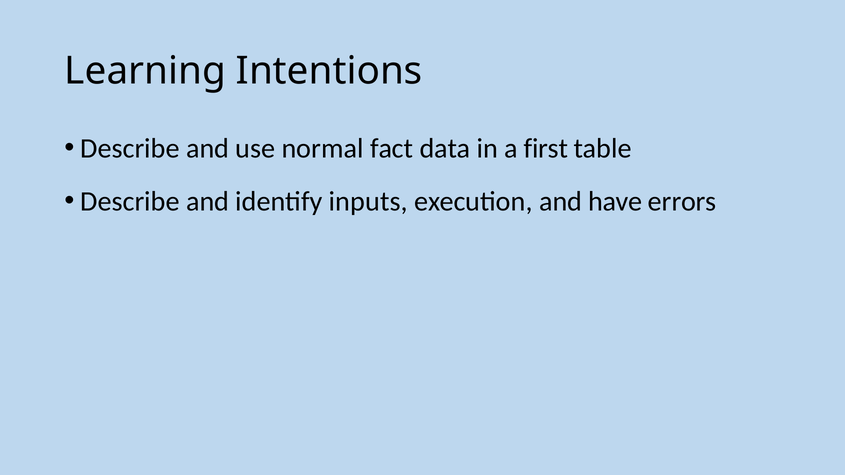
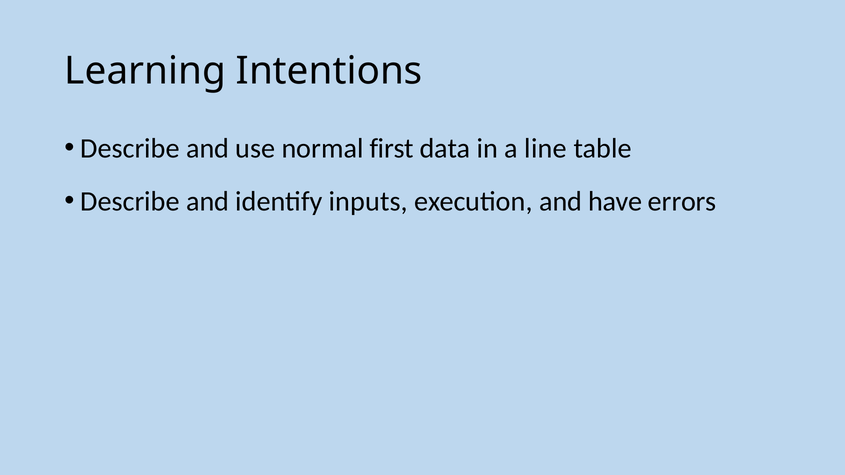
fact: fact -> first (392, 149)
first: first -> line (546, 149)
